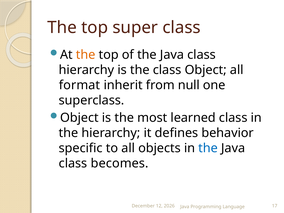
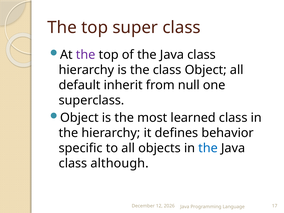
the colour: orange -> purple (86, 55)
format: format -> default (80, 85)
becomes: becomes -> although (120, 163)
